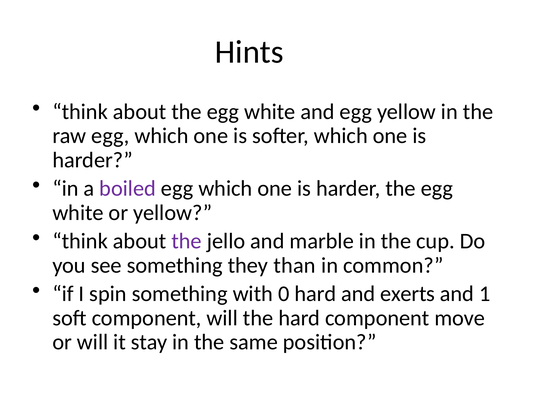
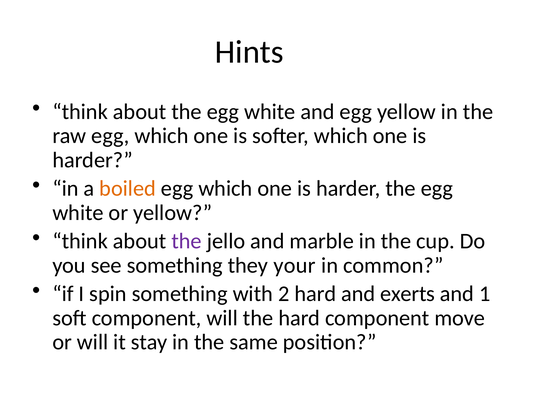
boiled colour: purple -> orange (128, 188)
than: than -> your (295, 265)
0: 0 -> 2 (284, 294)
